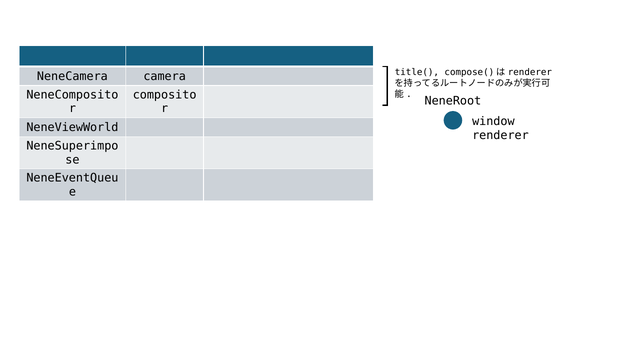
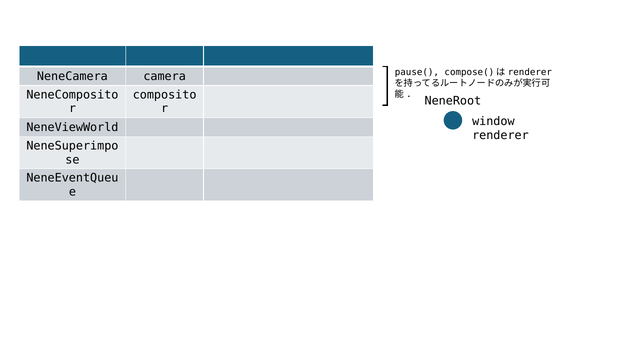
title(: title( -> pause( (417, 72)
